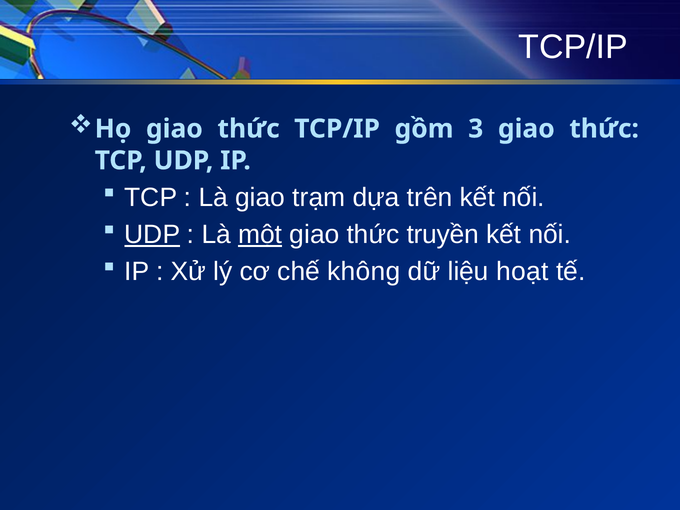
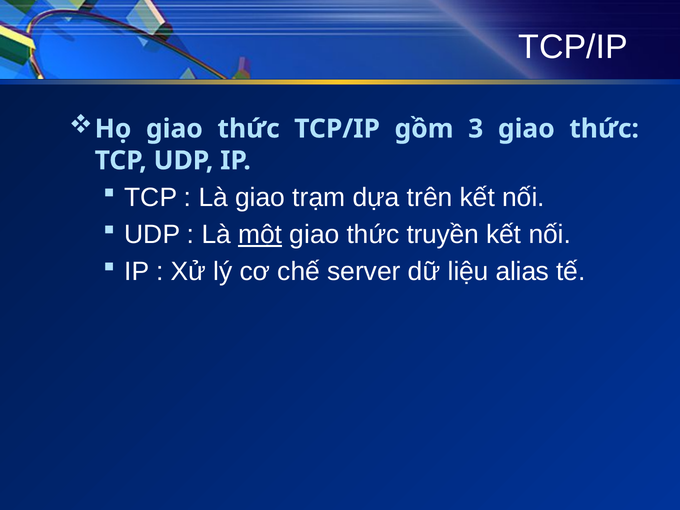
UDP underline: present -> none (152, 235)
không: không -> server (364, 272)
hoạt: hoạt -> alias (523, 272)
